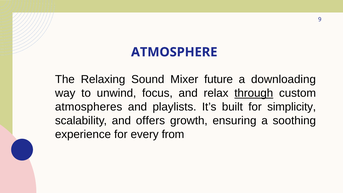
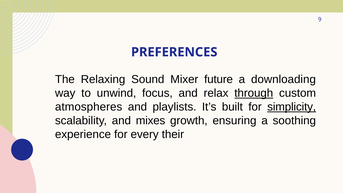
ATMOSPHERE: ATMOSPHERE -> PREFERENCES (174, 52)
simplicity underline: none -> present (292, 107)
offers: offers -> mixes (151, 121)
from: from -> their (173, 134)
